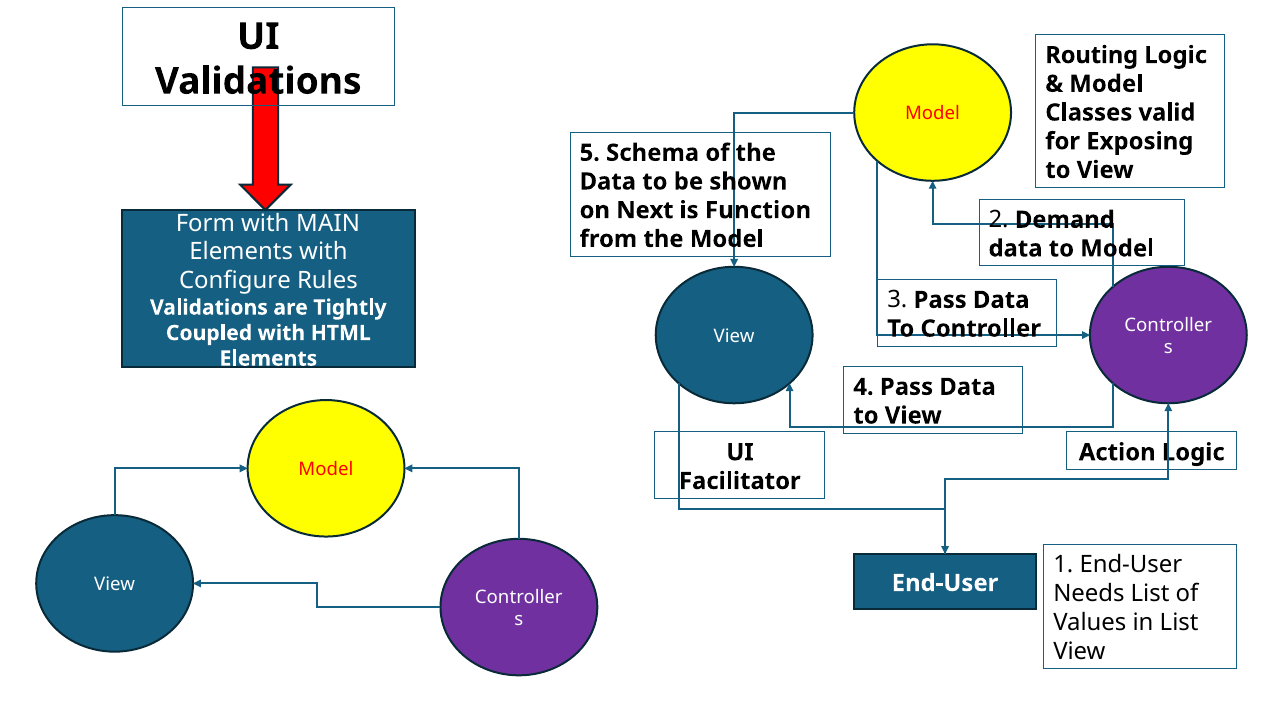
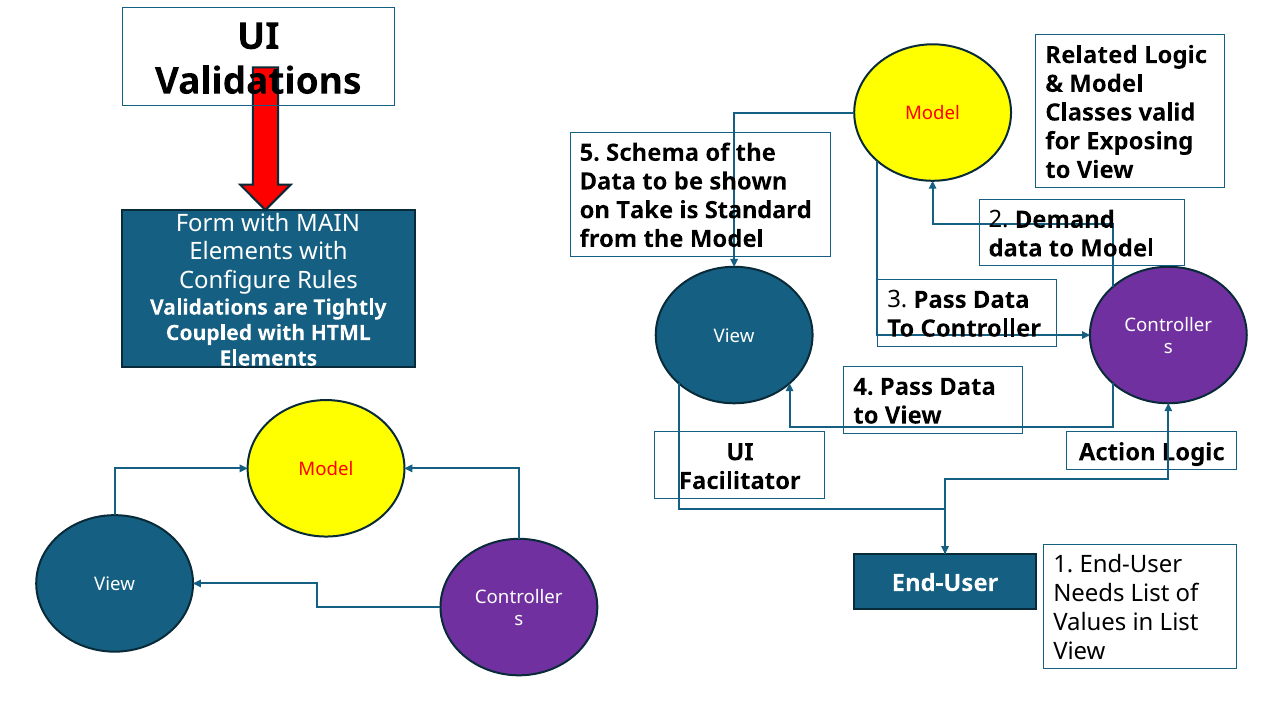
Routing: Routing -> Related (1092, 55)
Next: Next -> Take (645, 210)
Function: Function -> Standard (758, 210)
